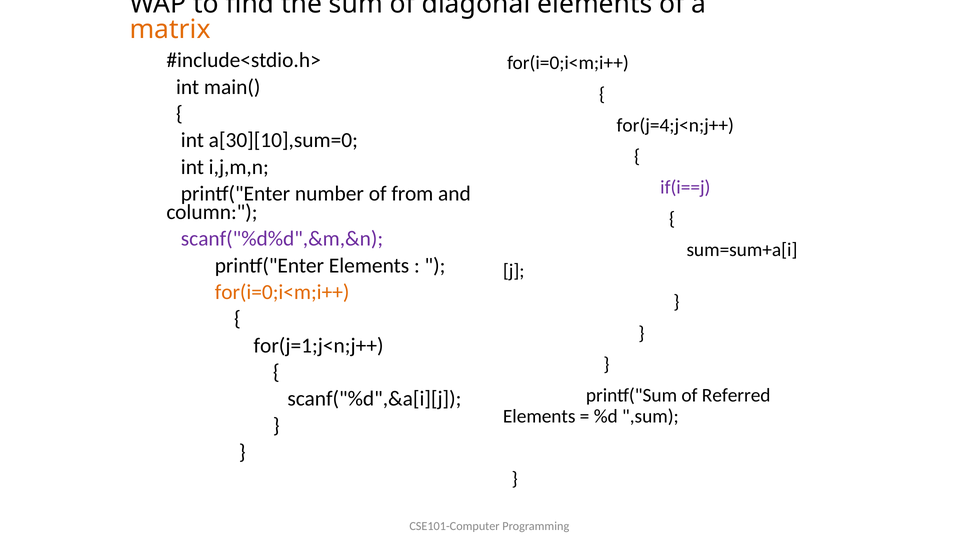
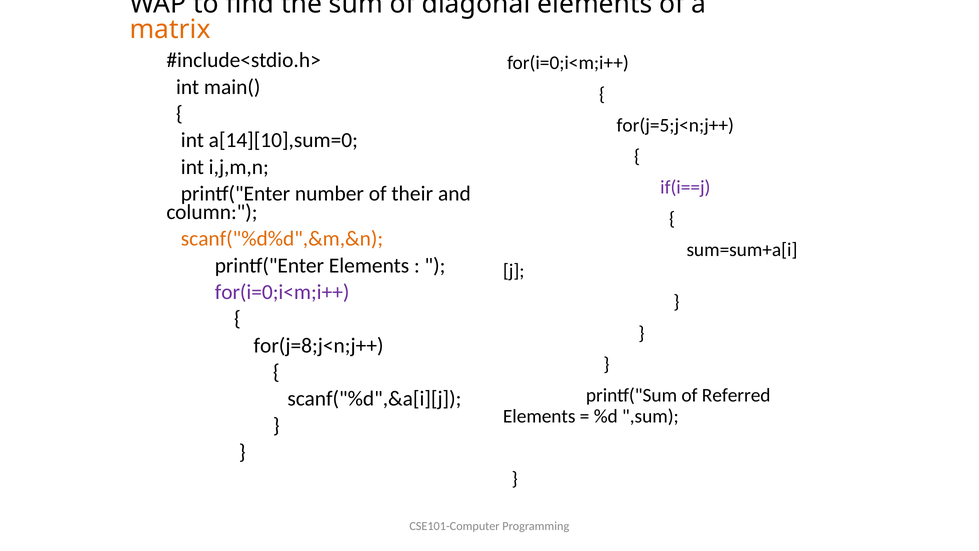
for(j=4;j<n;j++: for(j=4;j<n;j++ -> for(j=5;j<n;j++ (675, 125)
a[30][10],sum=0: a[30][10],sum=0 -> a[14][10],sum=0 (283, 140)
from: from -> their (412, 194)
scanf("%d%d",&m,&n colour: purple -> orange (282, 239)
for(i=0;i<m;i++ colour: orange -> purple (282, 292)
for(j=1;j<n;j++: for(j=1;j<n;j++ -> for(j=8;j<n;j++ (319, 345)
